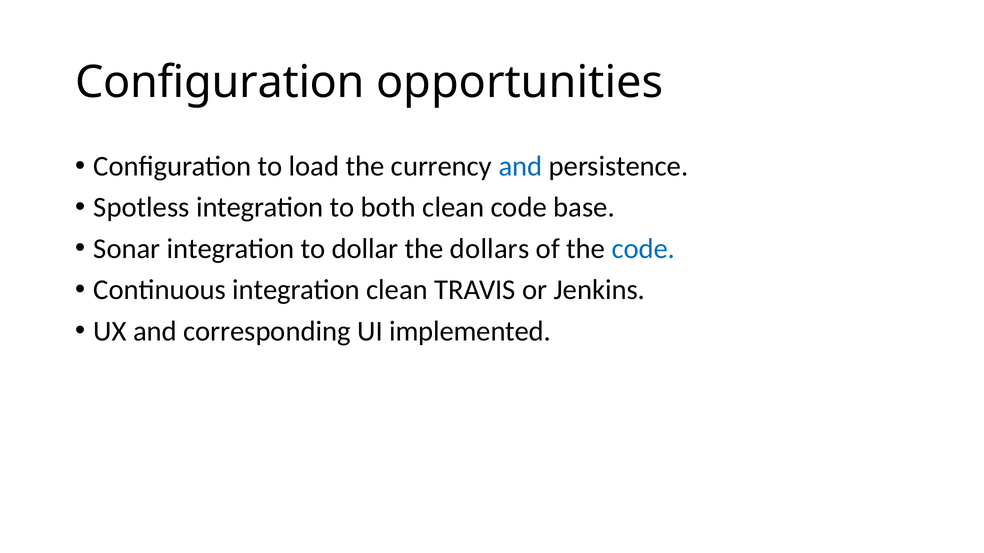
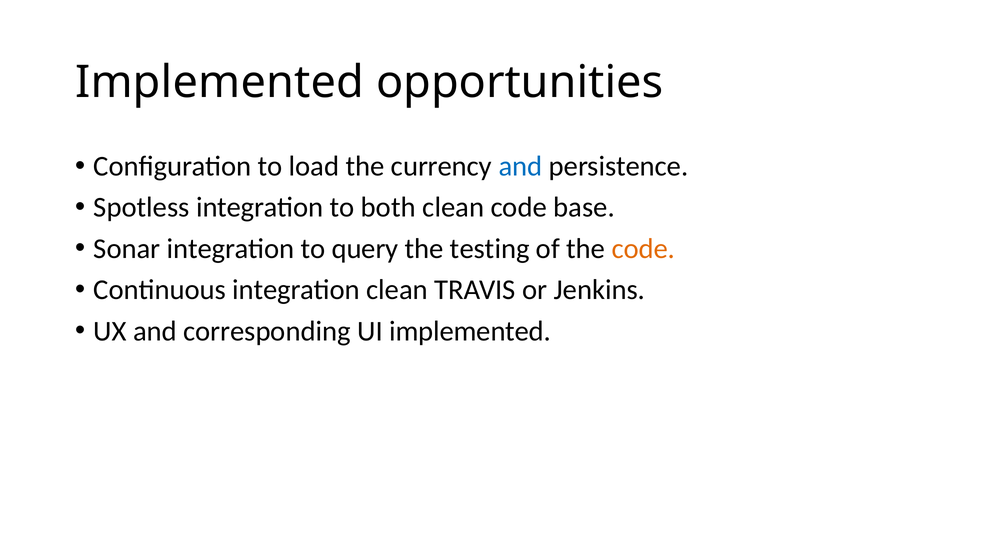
Configuration: Configuration -> Implemented (220, 83)
dollar: dollar -> query (365, 249)
dollars: dollars -> testing (490, 249)
code colour: blue -> orange (643, 249)
